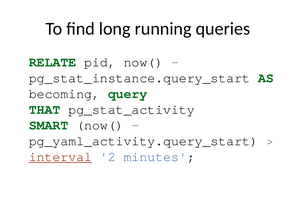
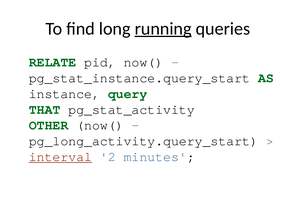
running underline: none -> present (163, 29)
becoming: becoming -> instance (64, 94)
SMART: SMART -> OTHER (49, 125)
pg_yaml_activity.query_start: pg_yaml_activity.query_start -> pg_long_activity.query_start (143, 141)
